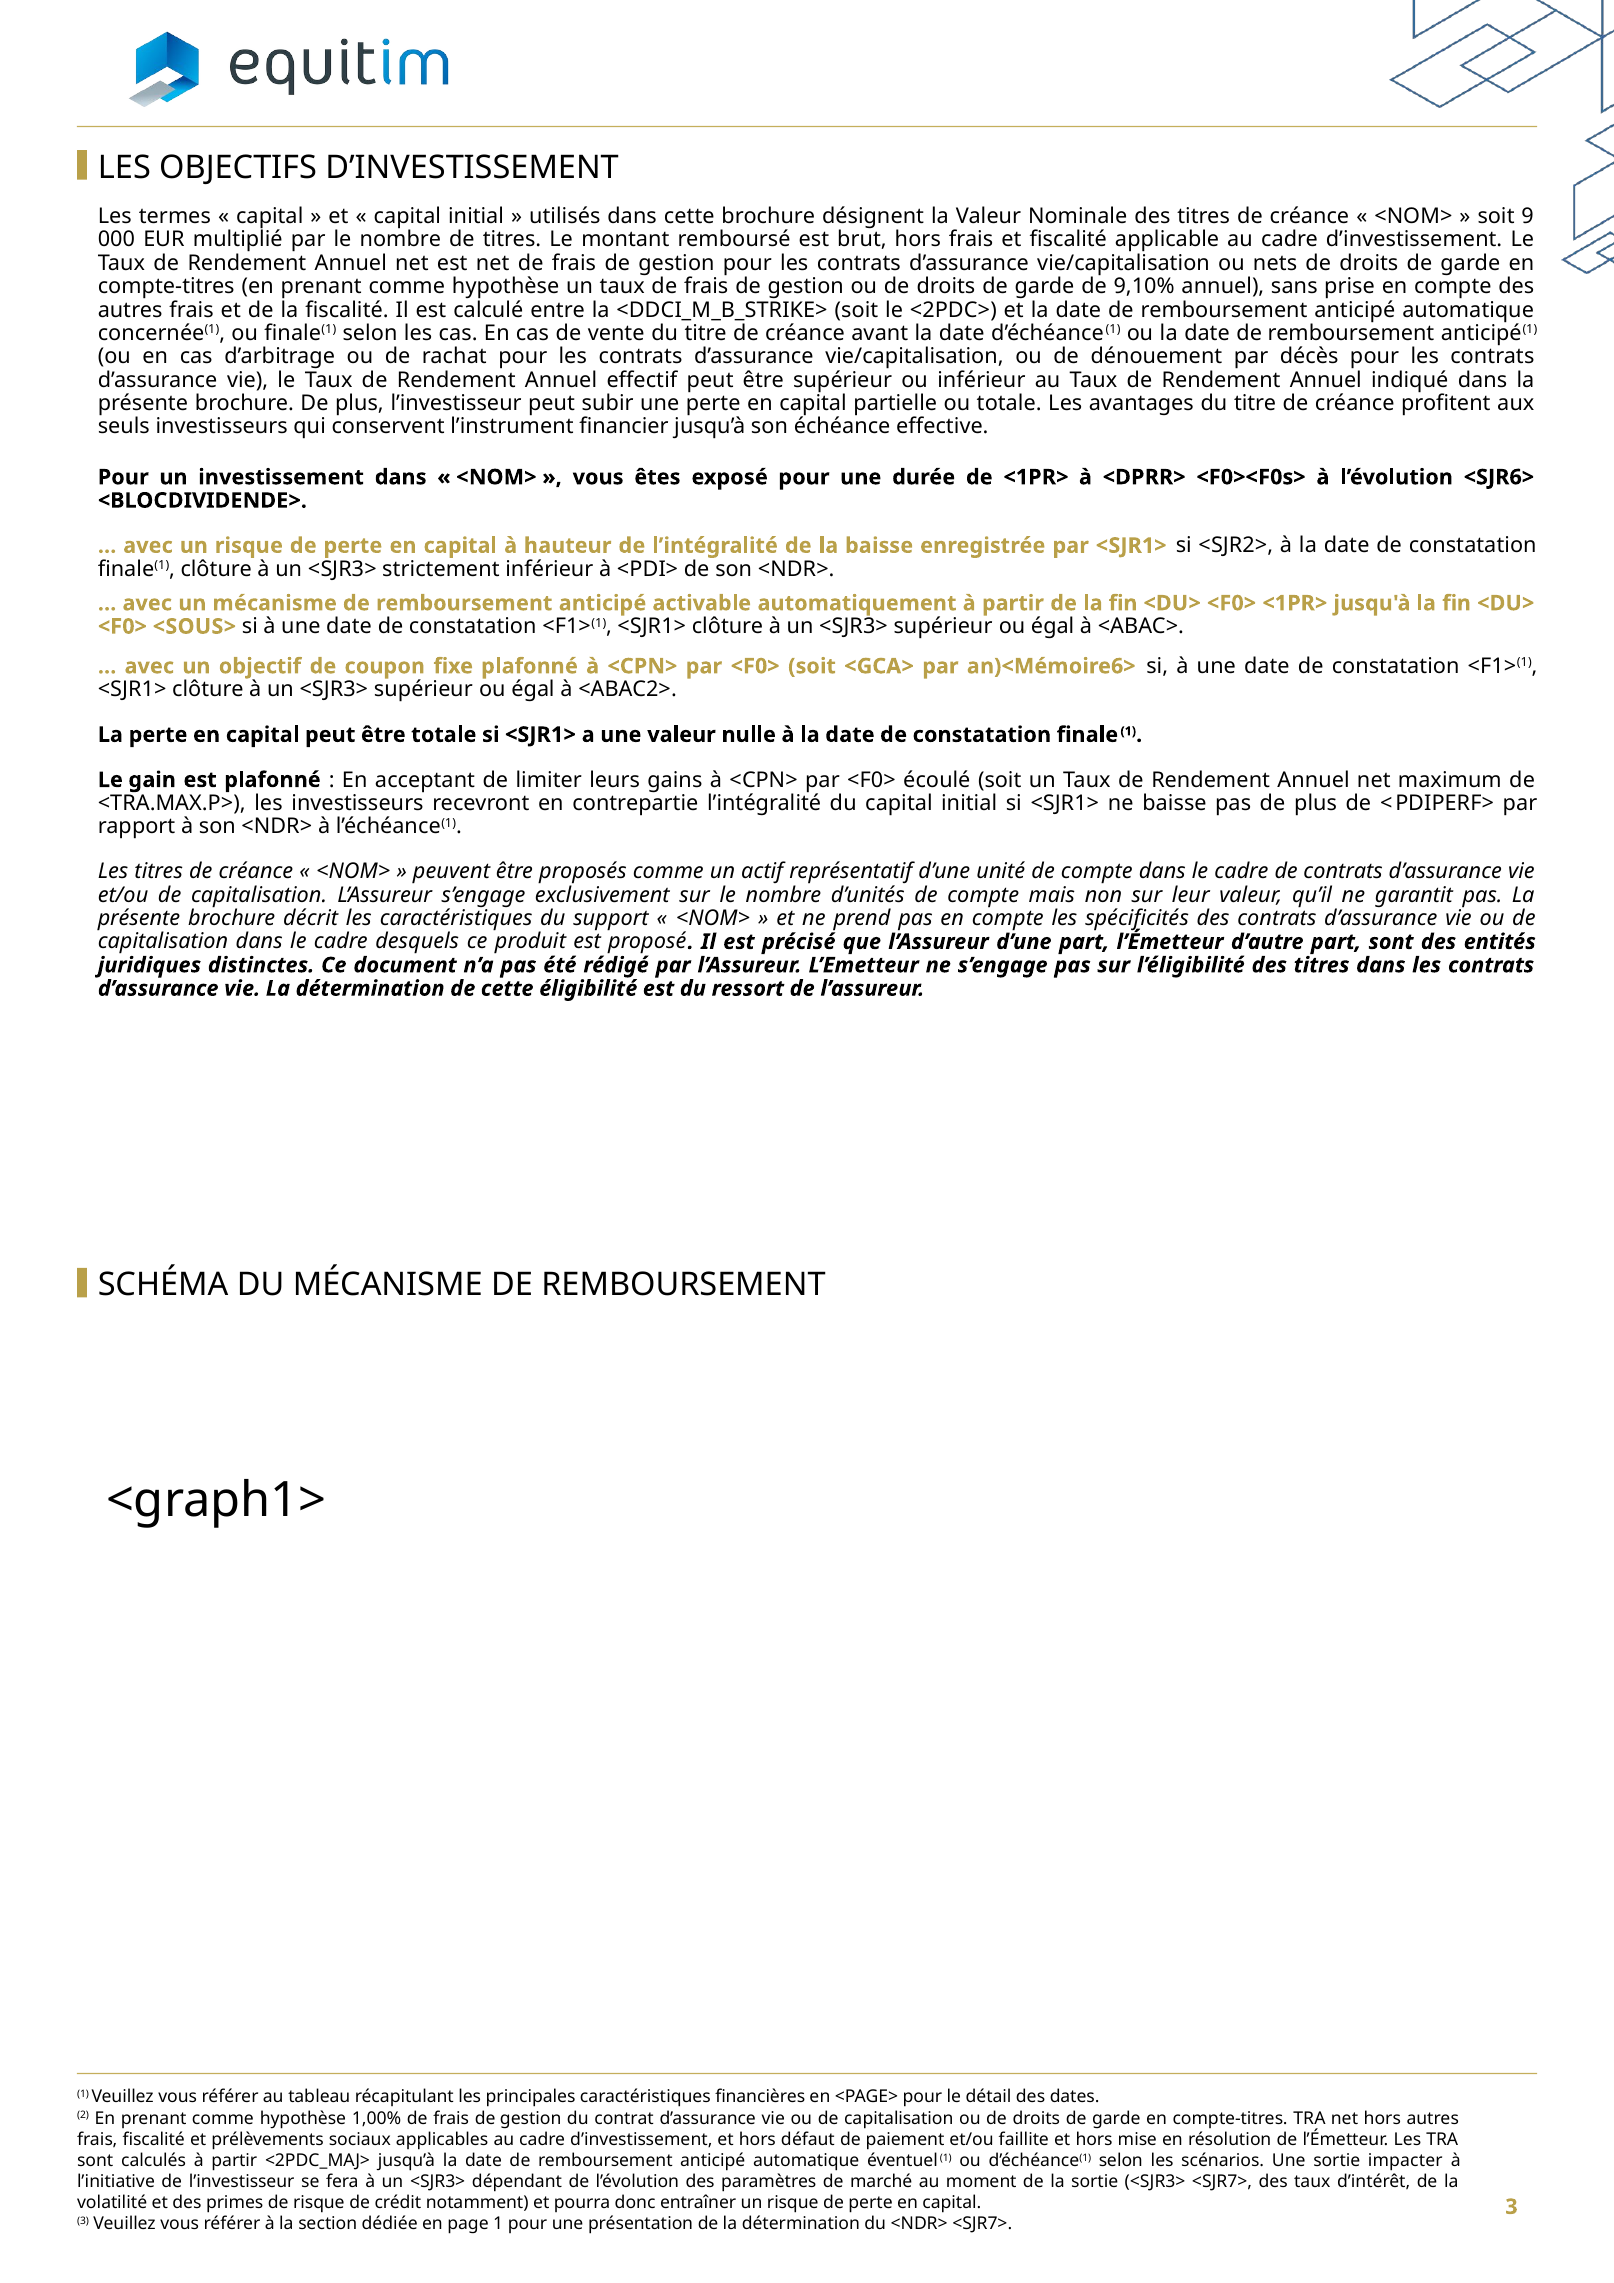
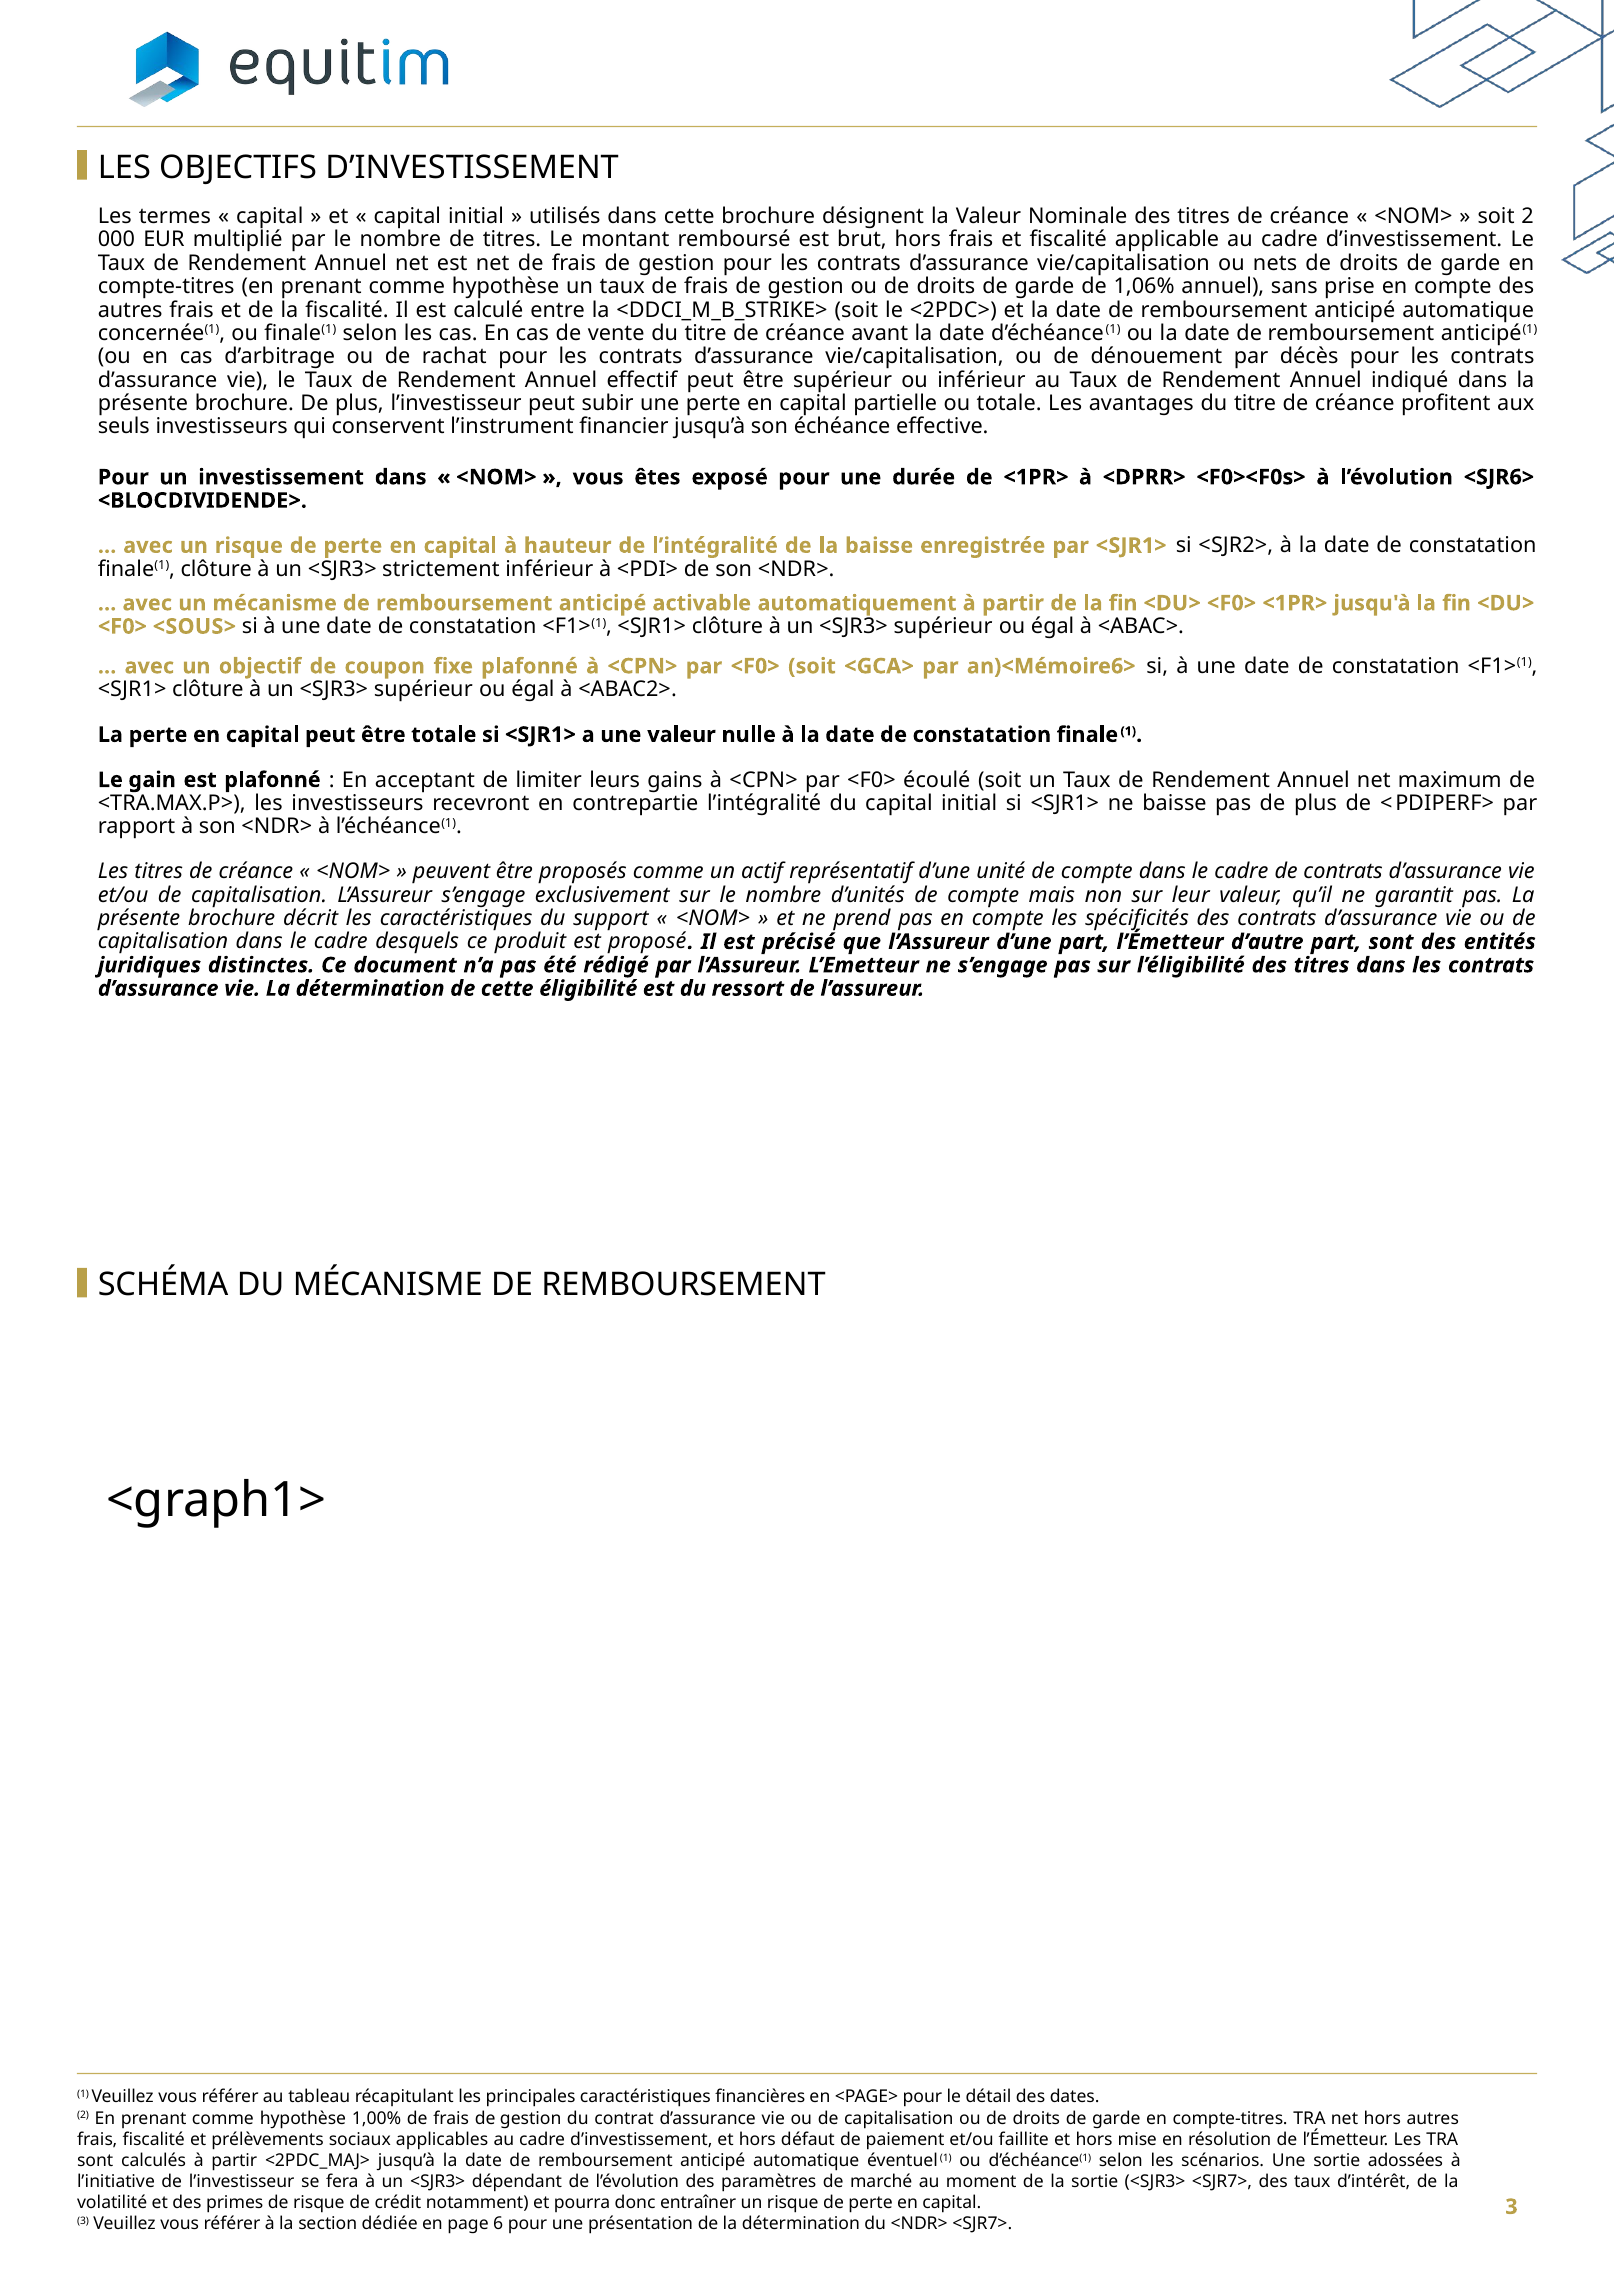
soit 9: 9 -> 2 (1528, 216)
9,10%: 9,10% -> 1,06% (1144, 286)
impacter: impacter -> adossées (1405, 2160)
page 1: 1 -> 6 (498, 2224)
